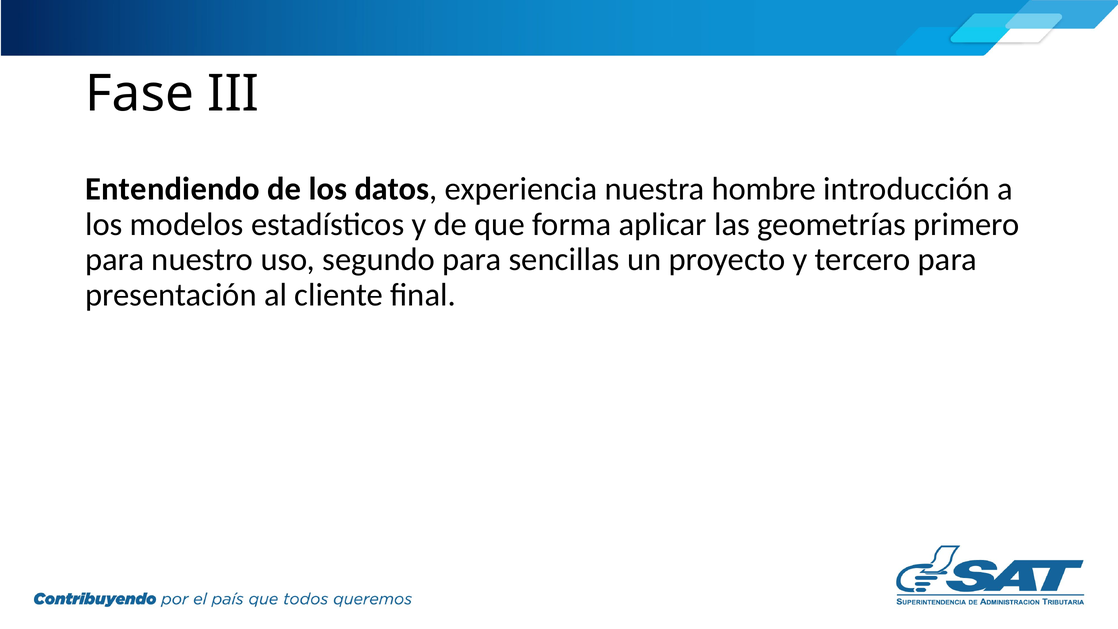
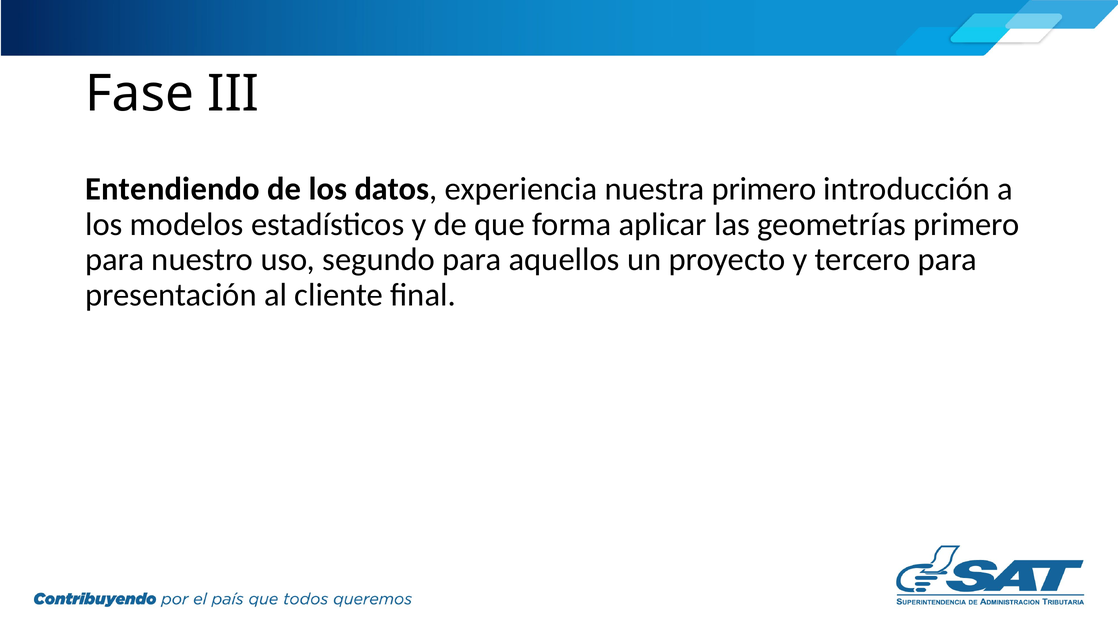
nuestra hombre: hombre -> primero (764, 189)
sencillas: sencillas -> aquellos (564, 259)
